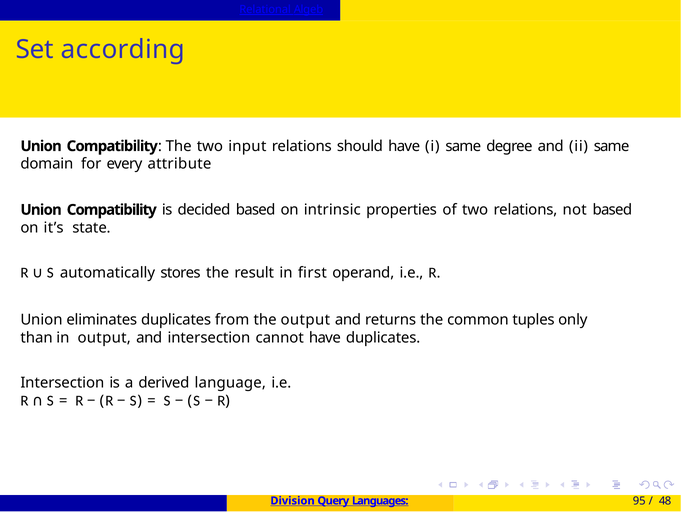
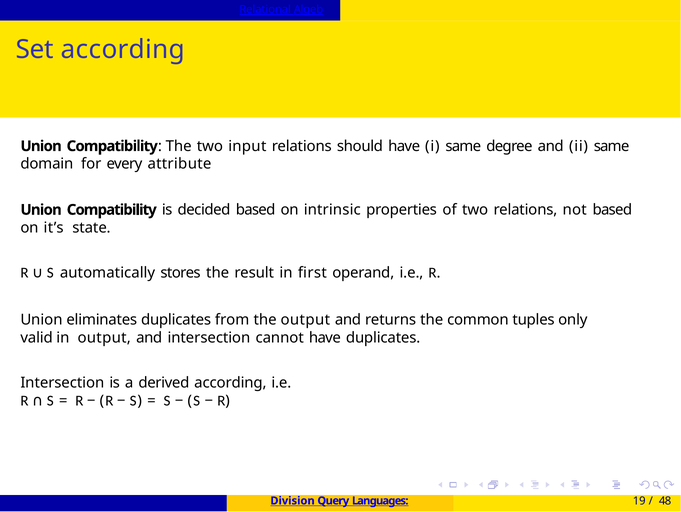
than: than -> valid (37, 337)
derived language: language -> according (230, 382)
95: 95 -> 19 (639, 500)
